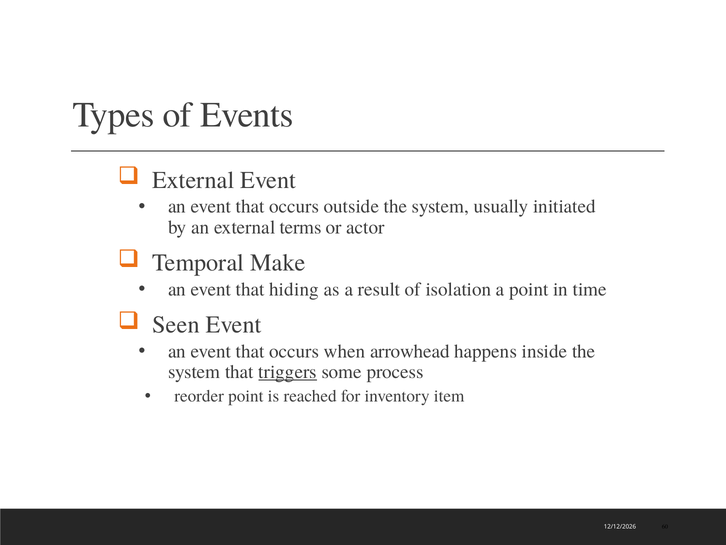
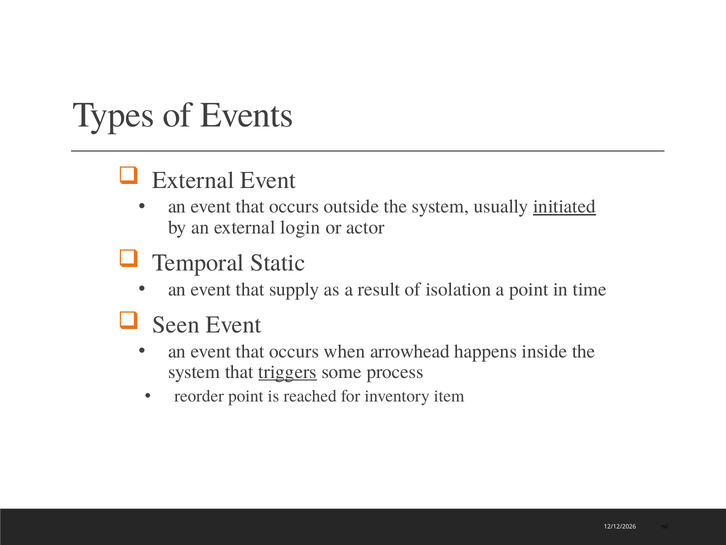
initiated underline: none -> present (564, 206)
terms: terms -> login (300, 227)
Make: Make -> Static (278, 263)
hiding: hiding -> supply (294, 289)
